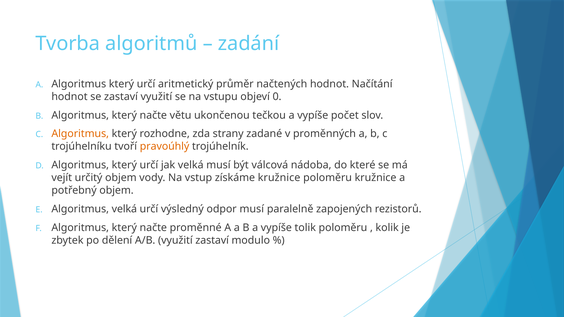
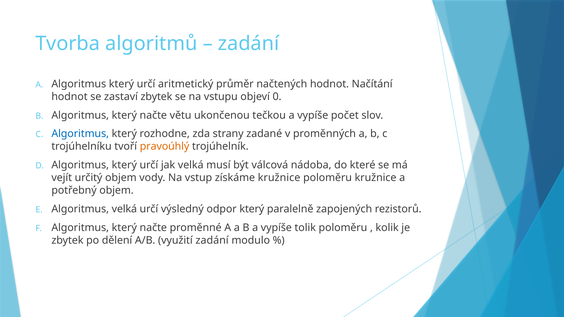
zastaví využití: využití -> zbytek (156, 97)
Algoritmus colour: orange -> blue (80, 134)
odpor musí: musí -> který (252, 209)
využití zastaví: zastaví -> zadání (212, 240)
